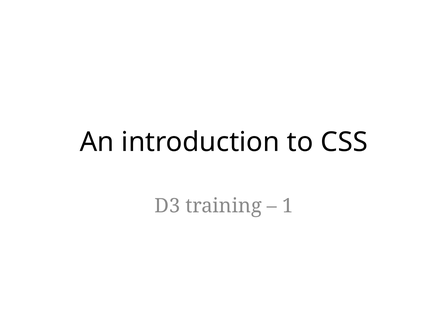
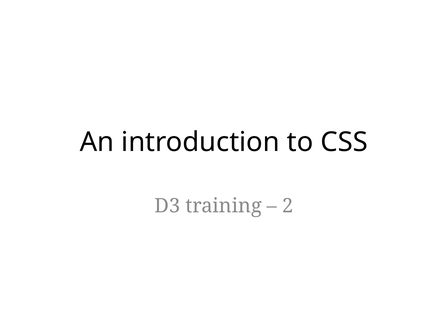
1: 1 -> 2 (288, 206)
